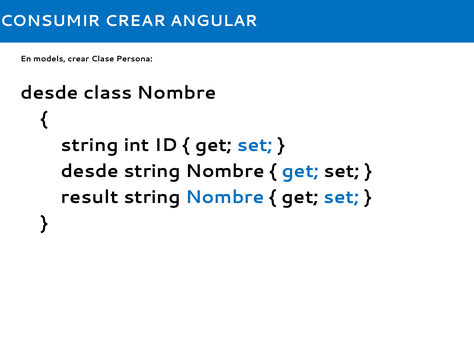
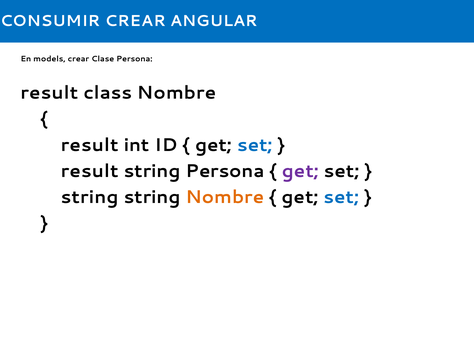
desde: desde -> result (49, 93)
string: string -> result (90, 145)
desde: desde -> result (90, 171)
Nombre: Nombre -> Persona (225, 171)
get colour: blue -> purple (300, 171)
result: result -> string (90, 197)
Nombre colour: blue -> orange (225, 197)
